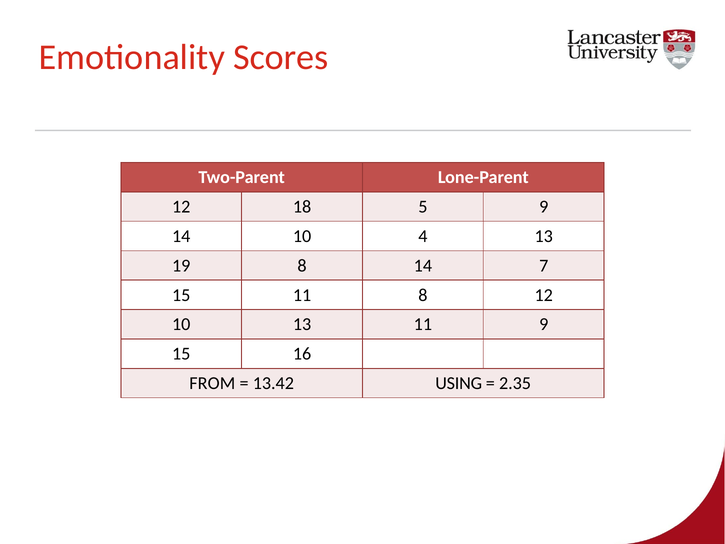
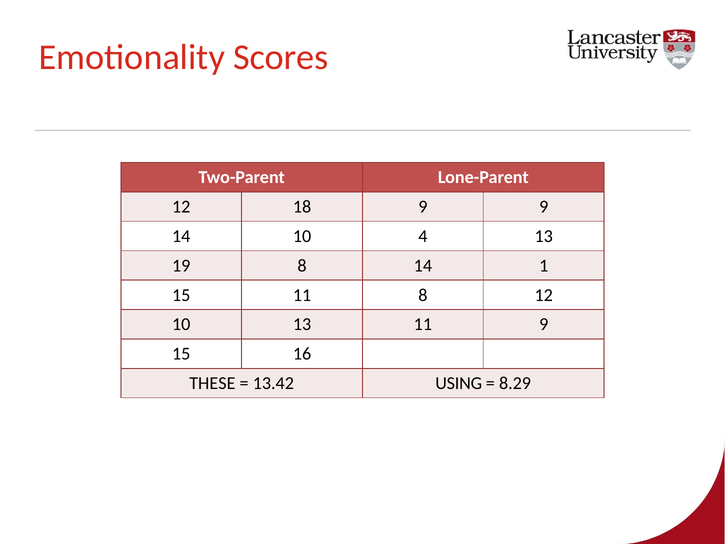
18 5: 5 -> 9 (423, 207)
7: 7 -> 1 (544, 266)
FROM: FROM -> THESE (212, 383)
2.35: 2.35 -> 8.29 (515, 383)
